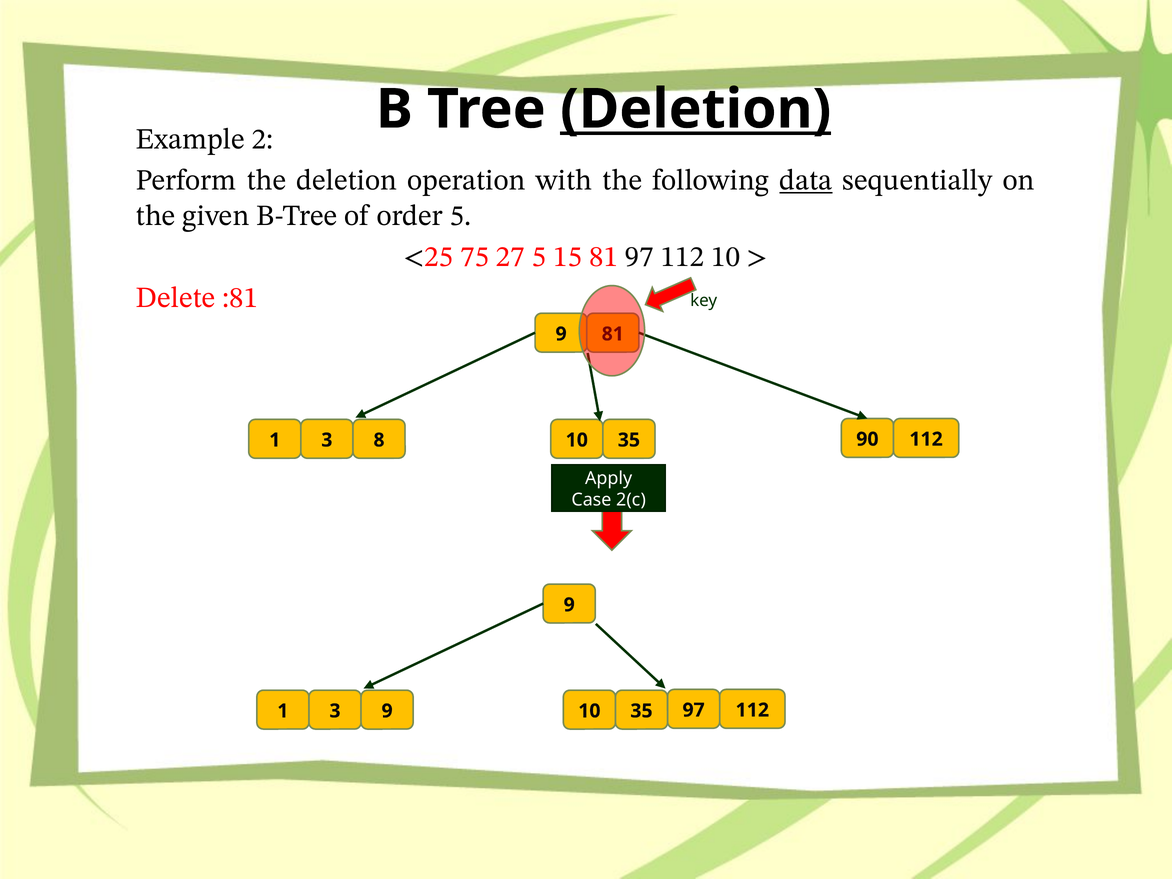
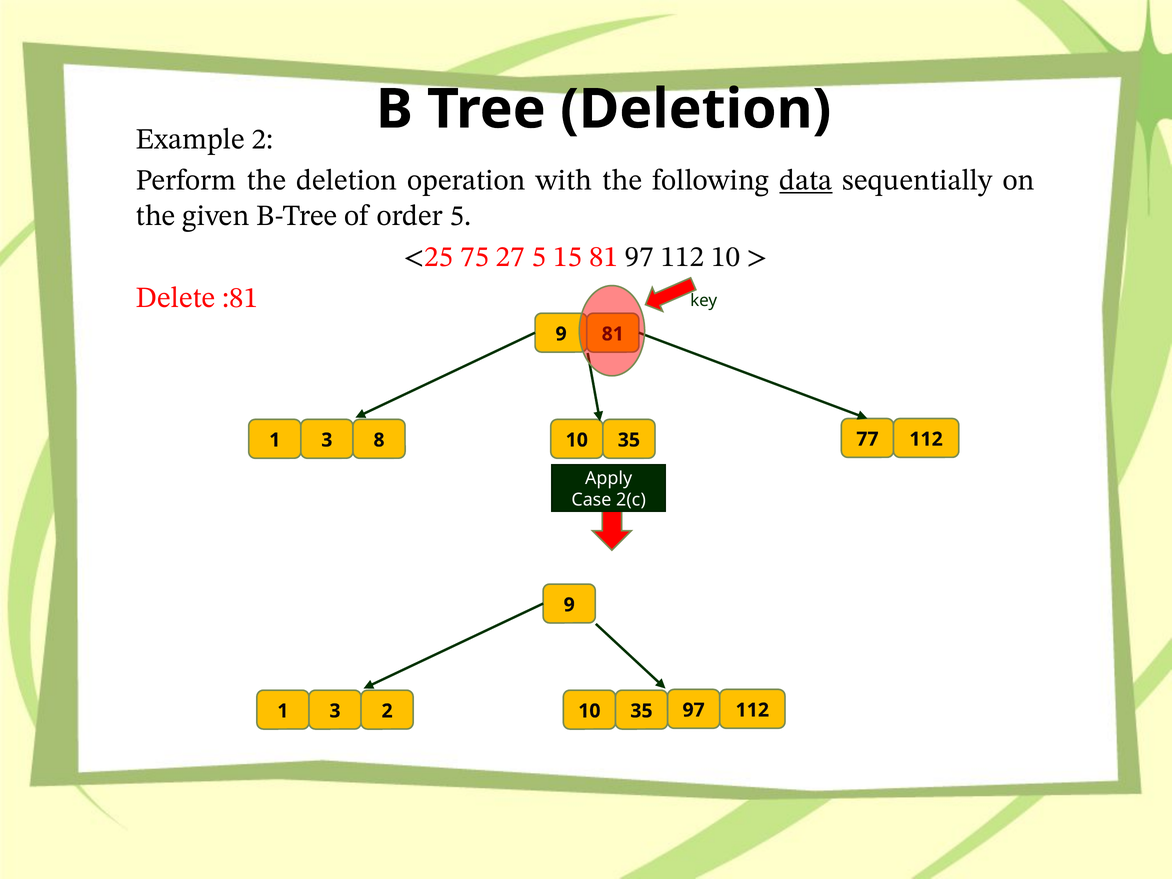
Deletion underline: present -> none (696, 109)
90: 90 -> 77 (867, 439)
3 9: 9 -> 2 (387, 711)
